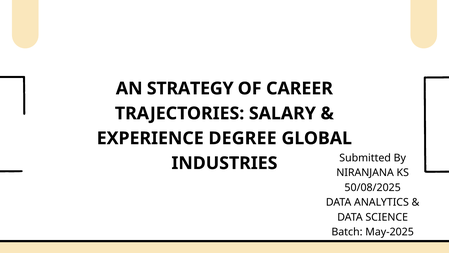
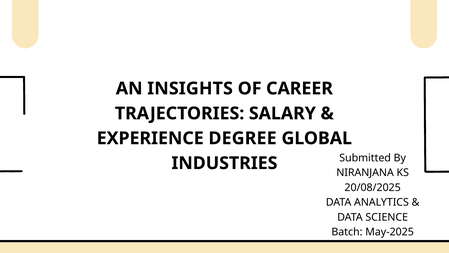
STRATEGY: STRATEGY -> INSIGHTS (190, 88)
50/08/2025: 50/08/2025 -> 20/08/2025 (373, 187)
